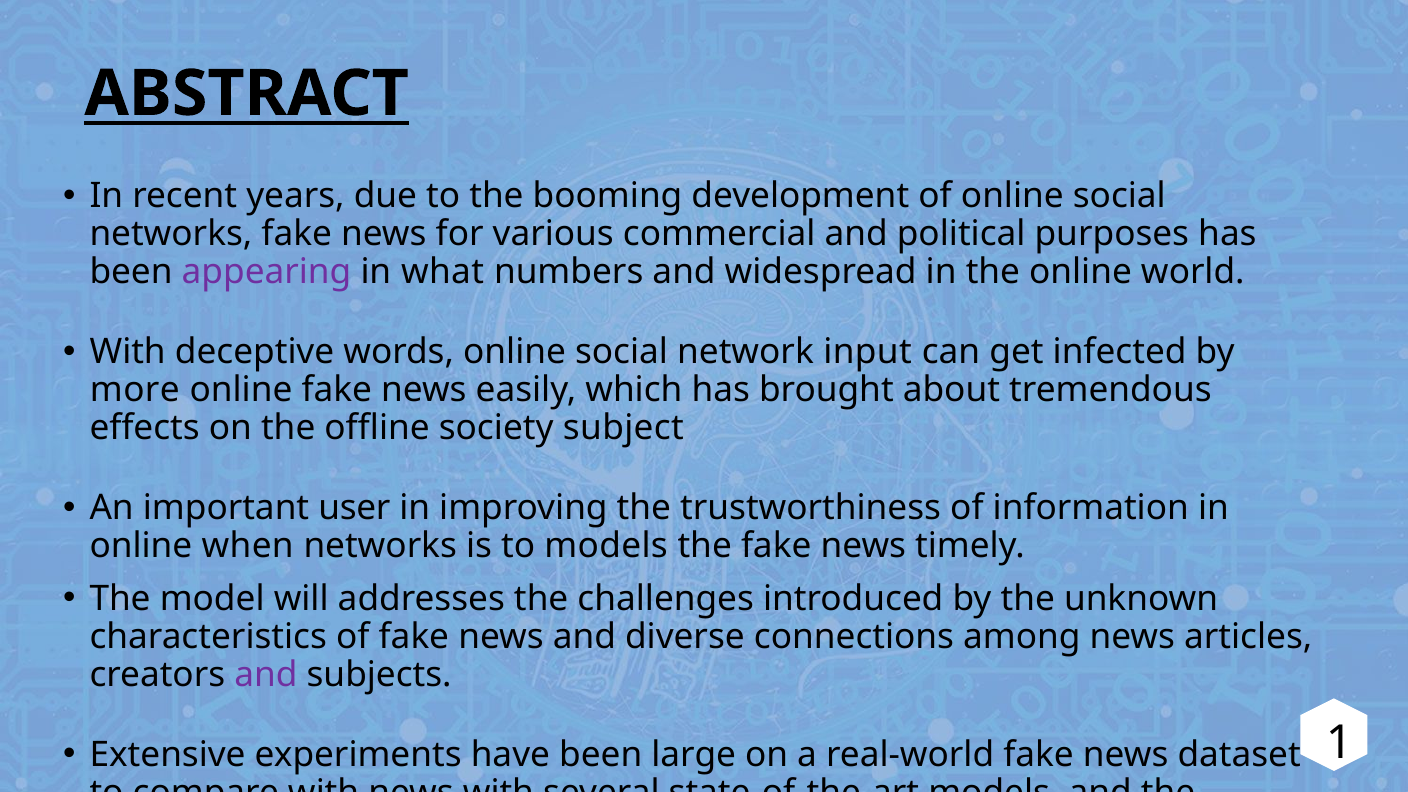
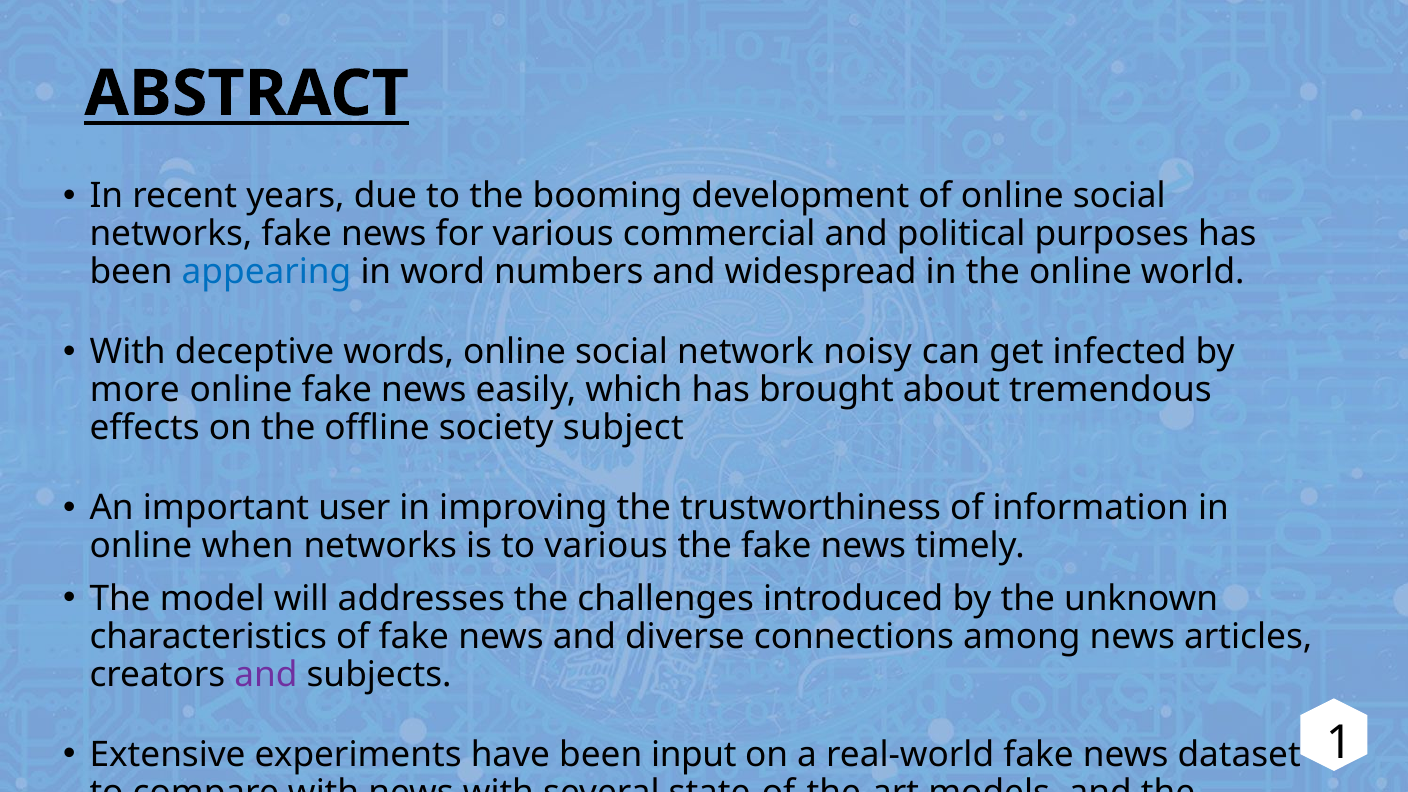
appearing colour: purple -> blue (267, 272)
what: what -> word (443, 272)
input: input -> noisy (868, 352)
to models: models -> various (606, 546)
large: large -> input (694, 755)
